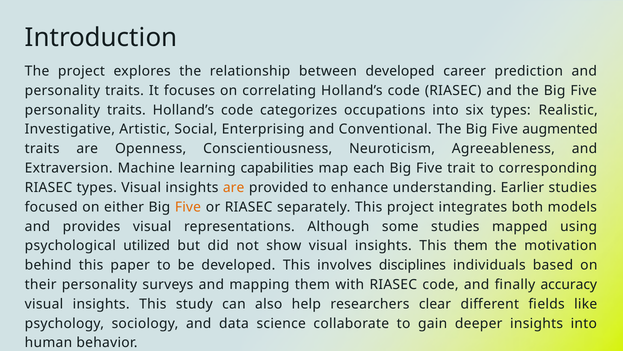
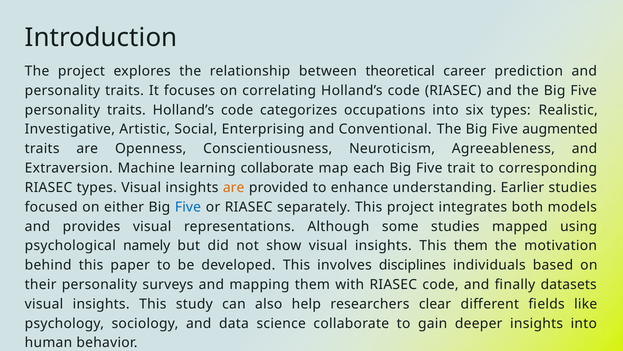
between developed: developed -> theoretical (400, 71)
learning capabilities: capabilities -> collaborate (277, 168)
Five colour: orange -> blue (188, 207)
utilized: utilized -> namely (147, 245)
accuracy: accuracy -> datasets (569, 284)
